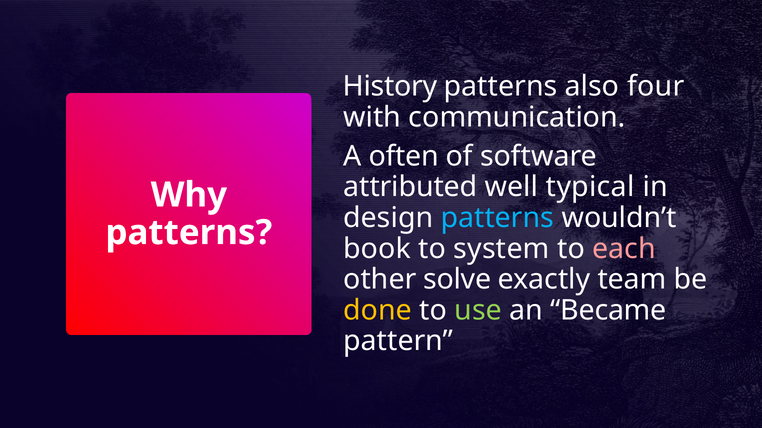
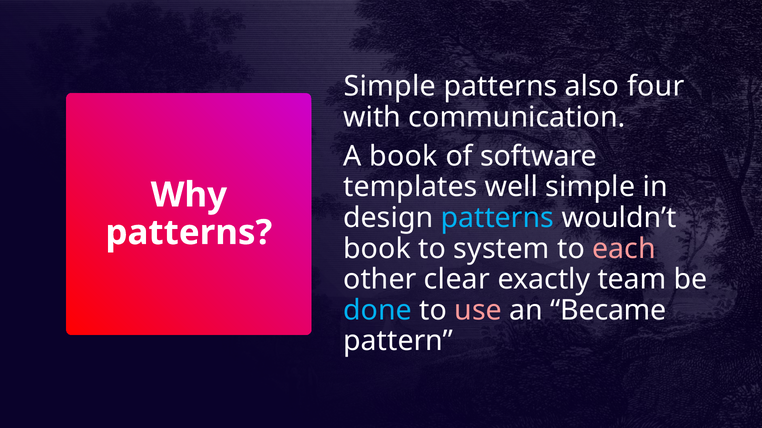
History: History -> Simple (390, 87)
A often: often -> book (403, 156)
attributed: attributed -> templates (410, 187)
well typical: typical -> simple (590, 187)
solve: solve -> clear (457, 280)
done colour: yellow -> light blue (378, 311)
use colour: light green -> pink (478, 311)
